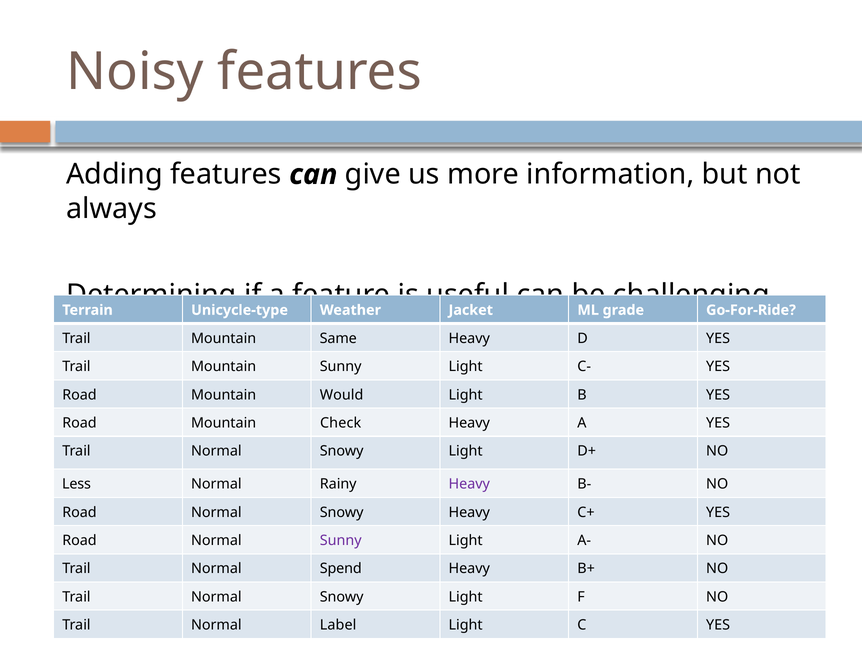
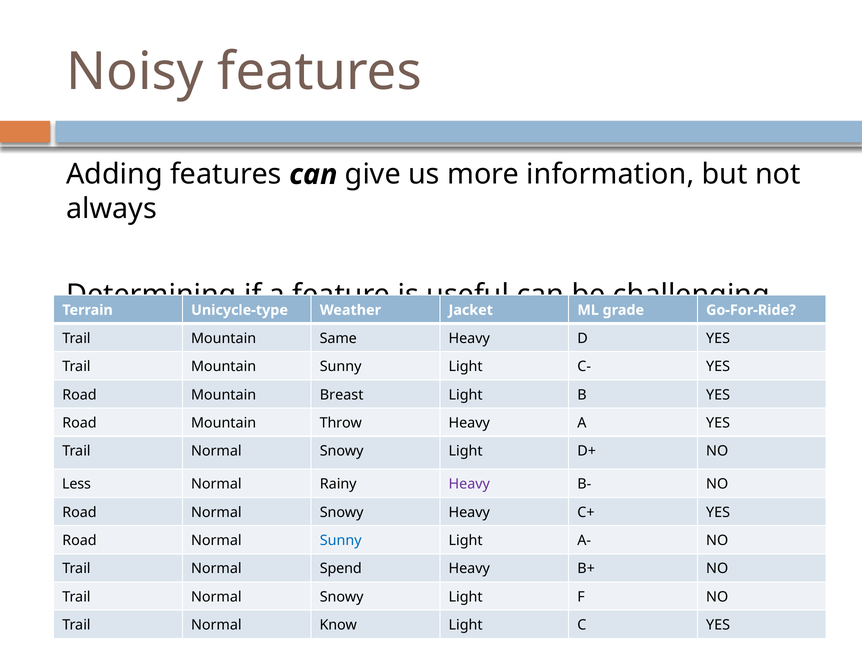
Would: Would -> Breast (342, 394)
Check: Check -> Throw (341, 423)
Sunny colour: purple -> blue (341, 540)
Label: Label -> Know (338, 625)
